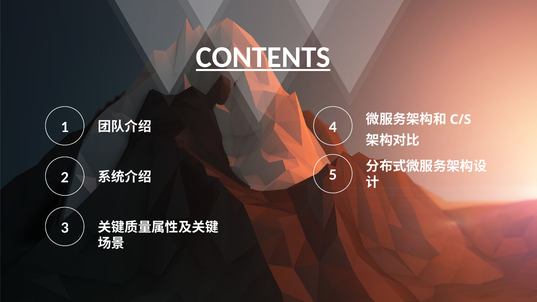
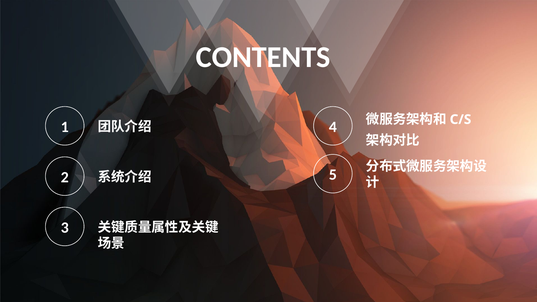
CONTENTS underline: present -> none (263, 57)
